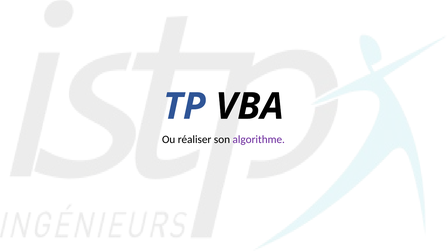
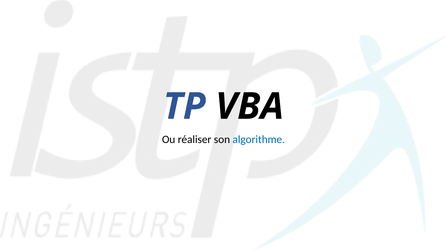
algorithme colour: purple -> blue (259, 140)
